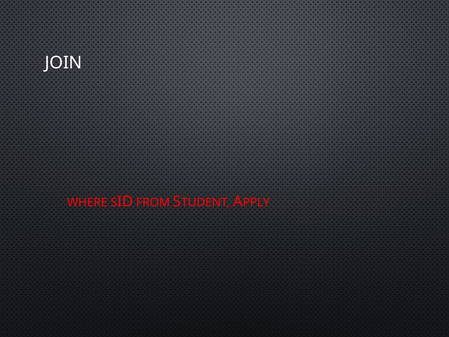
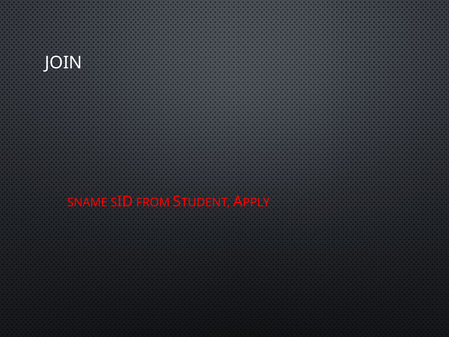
WHERE: WHERE -> SNAME (87, 202)
